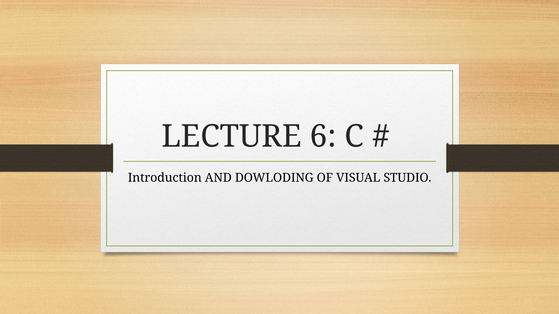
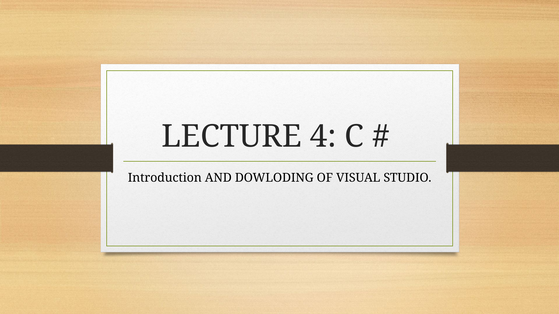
6: 6 -> 4 (323, 137)
